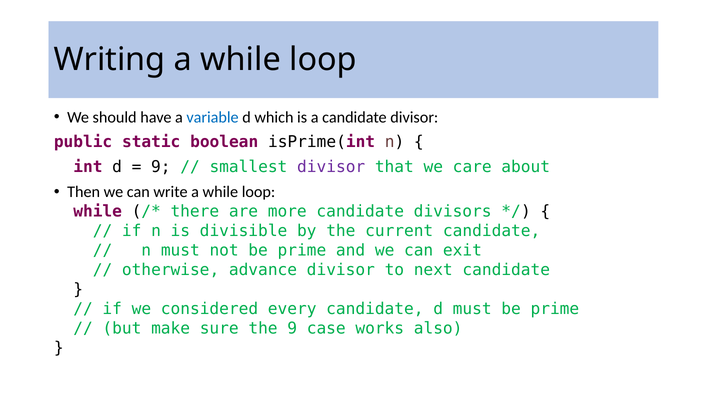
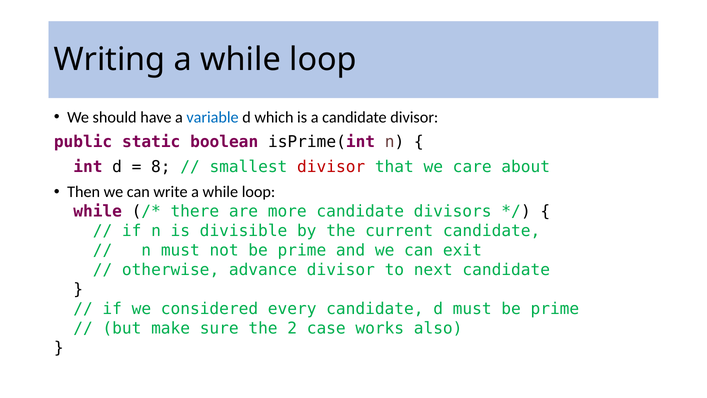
9: 9 -> 8 (161, 167)
divisor colour: purple -> red (331, 167)
the 9: 9 -> 2 (292, 328)
